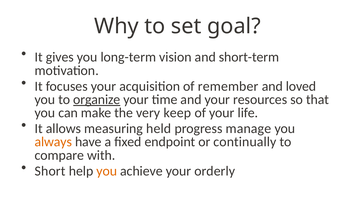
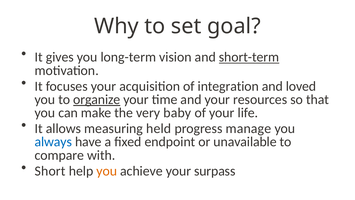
short-term underline: none -> present (249, 57)
remember: remember -> integration (228, 86)
keep: keep -> baby (177, 113)
always colour: orange -> blue (53, 142)
continually: continually -> unavailable (245, 142)
orderly: orderly -> surpass (215, 171)
